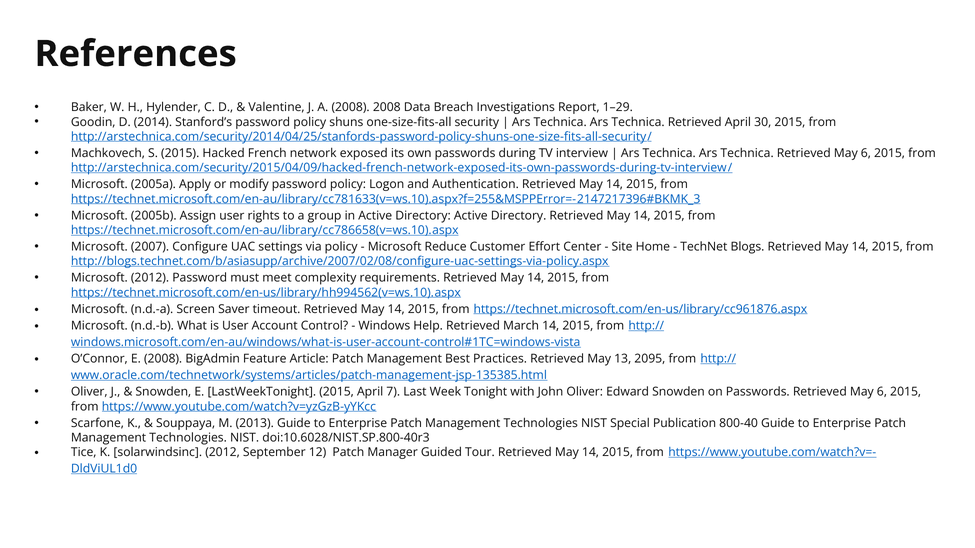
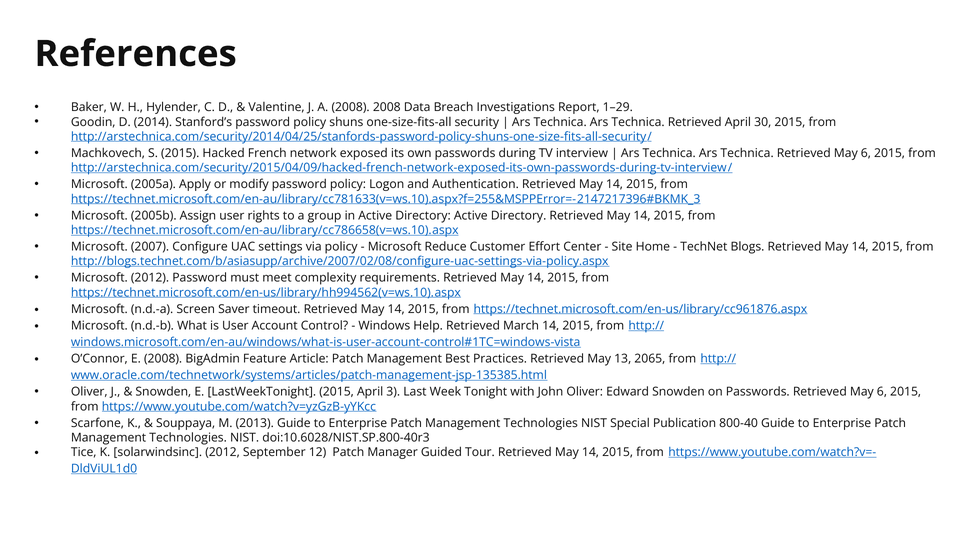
2095: 2095 -> 2065 (650, 359)
7: 7 -> 3 (393, 392)
